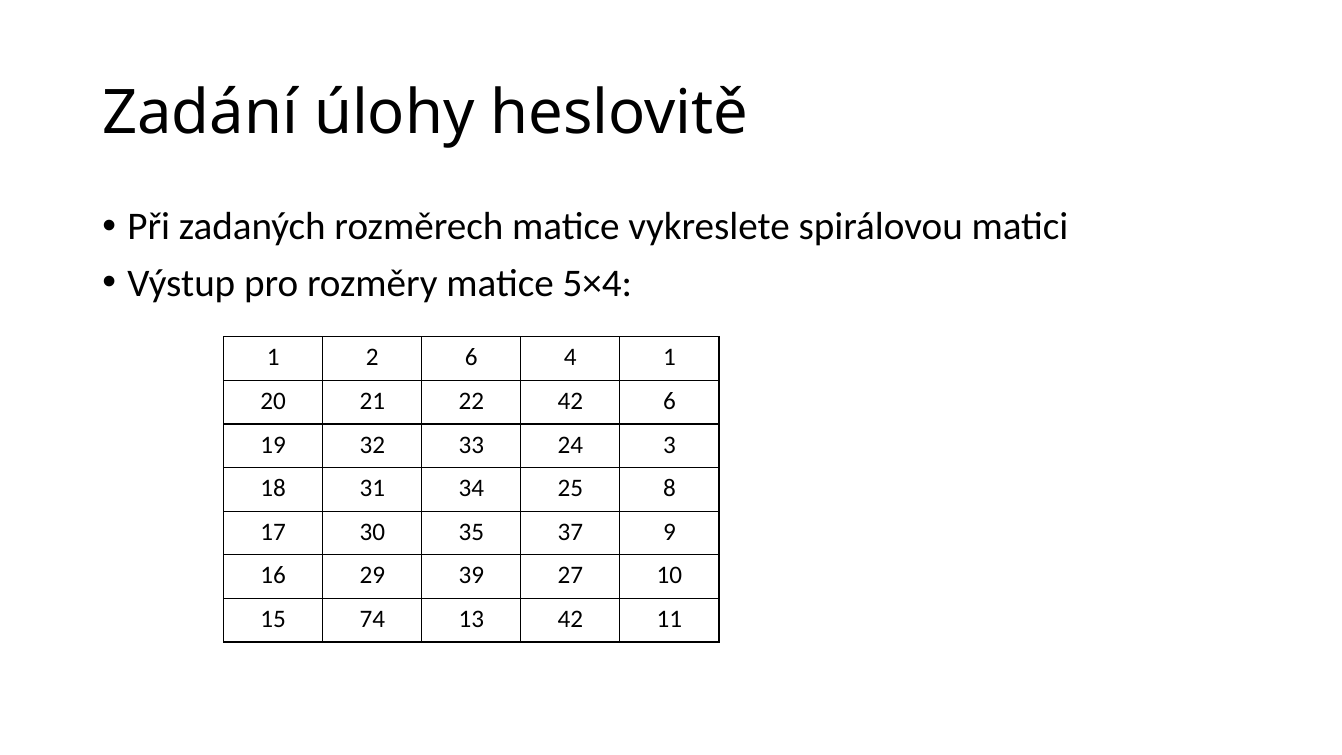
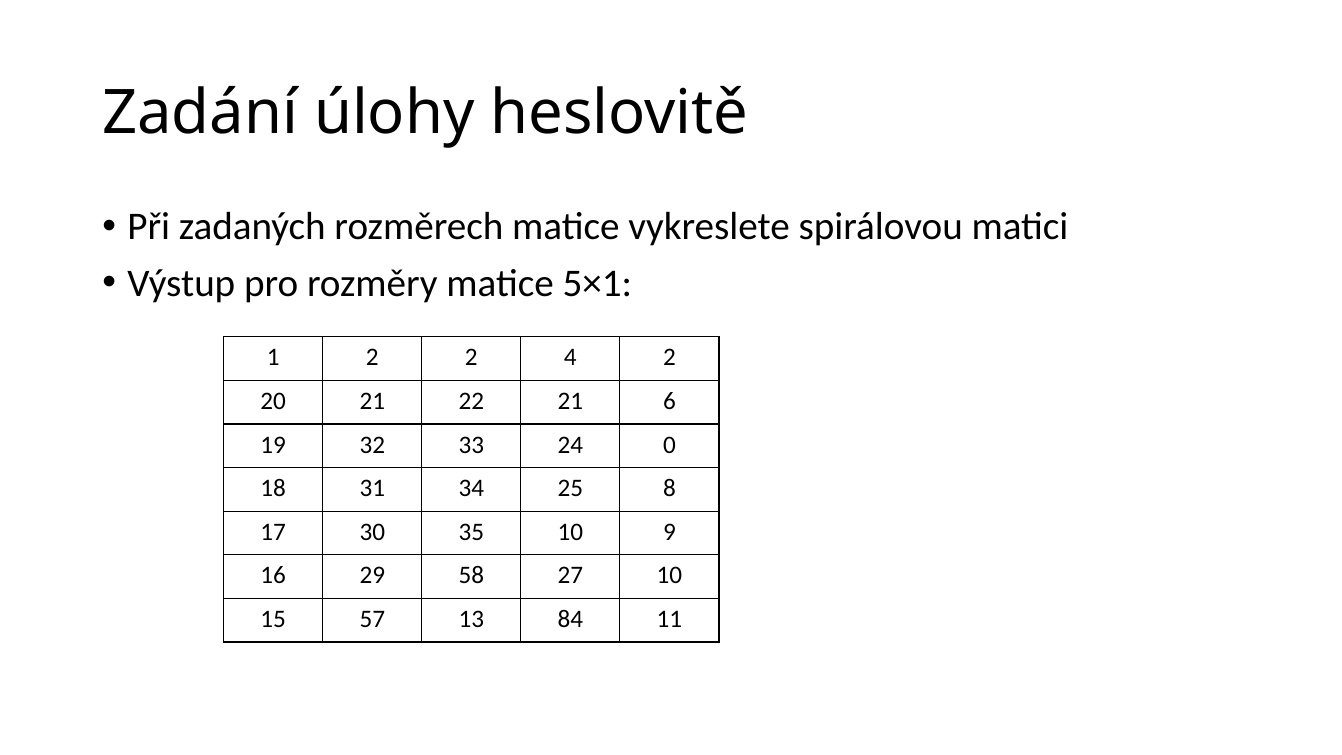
5×4: 5×4 -> 5×1 (597, 283)
2 6: 6 -> 2 (471, 357)
4 1: 1 -> 2 (669, 357)
22 42: 42 -> 21 (570, 401)
3: 3 -> 0 (669, 445)
35 37: 37 -> 10 (570, 532)
39: 39 -> 58 (471, 575)
74: 74 -> 57 (372, 619)
13 42: 42 -> 84 (570, 619)
